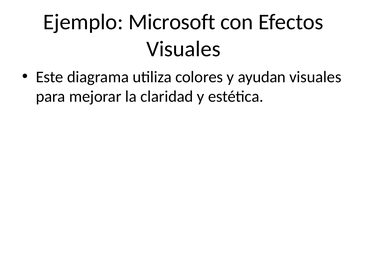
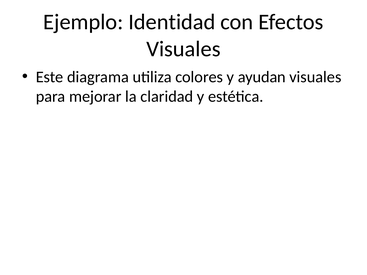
Microsoft: Microsoft -> Identidad (172, 22)
